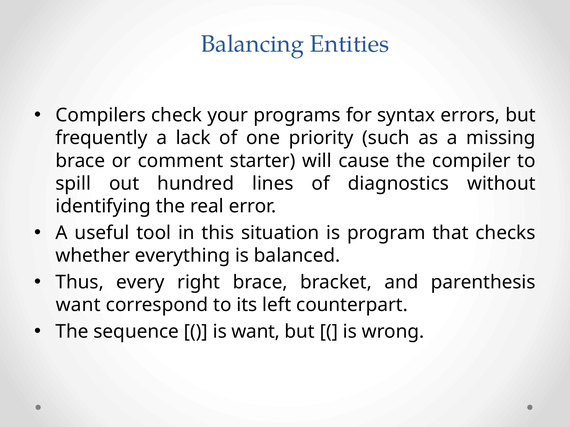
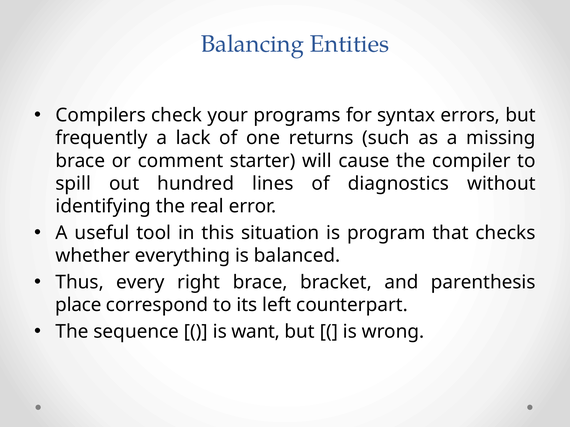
priority: priority -> returns (321, 138)
want: want -> place (78, 305)
